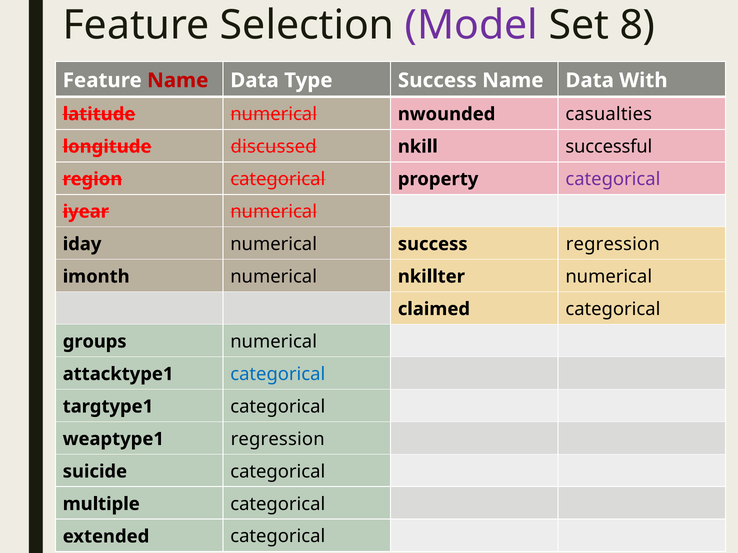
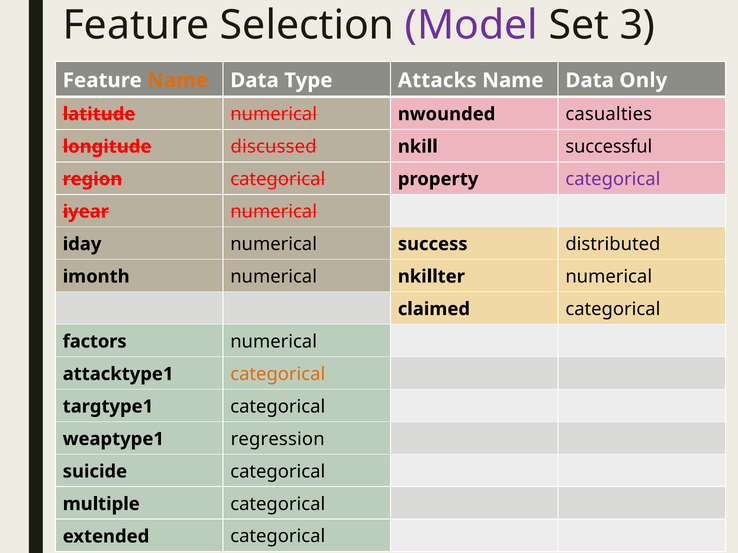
8: 8 -> 3 (637, 25)
Name colour: red -> orange (178, 80)
Type Success: Success -> Attacks (437, 80)
With: With -> Only (643, 80)
success regression: regression -> distributed (613, 244)
groups: groups -> factors (95, 342)
categorical colour: blue -> orange (278, 374)
